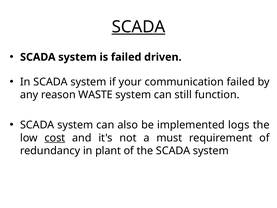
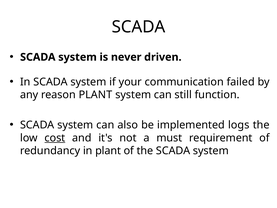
SCADA underline: present -> none (139, 27)
is failed: failed -> never (126, 57)
reason WASTE: WASTE -> PLANT (95, 95)
